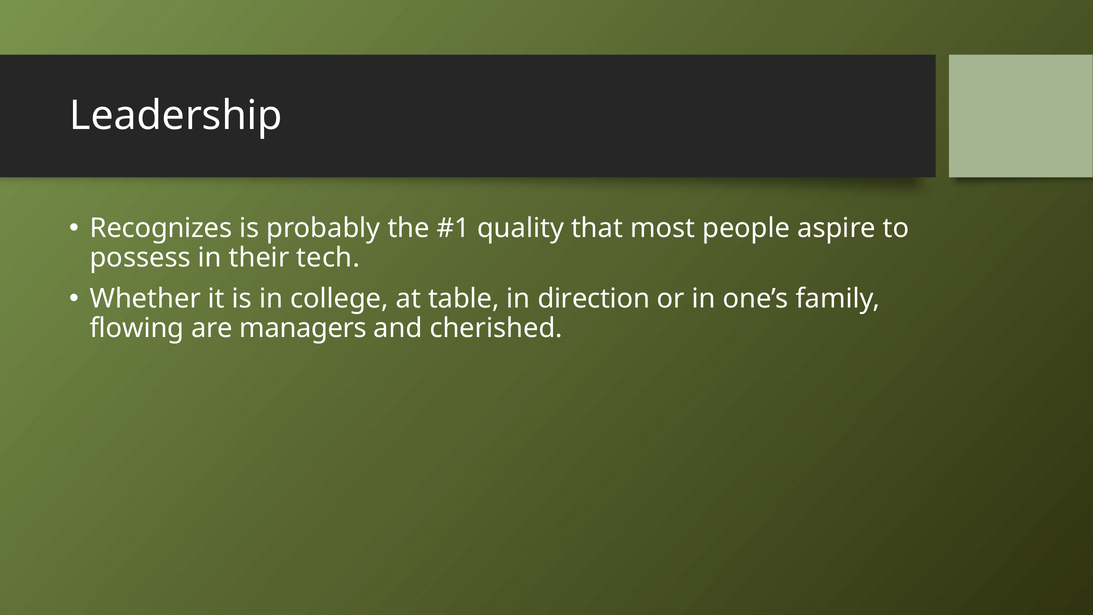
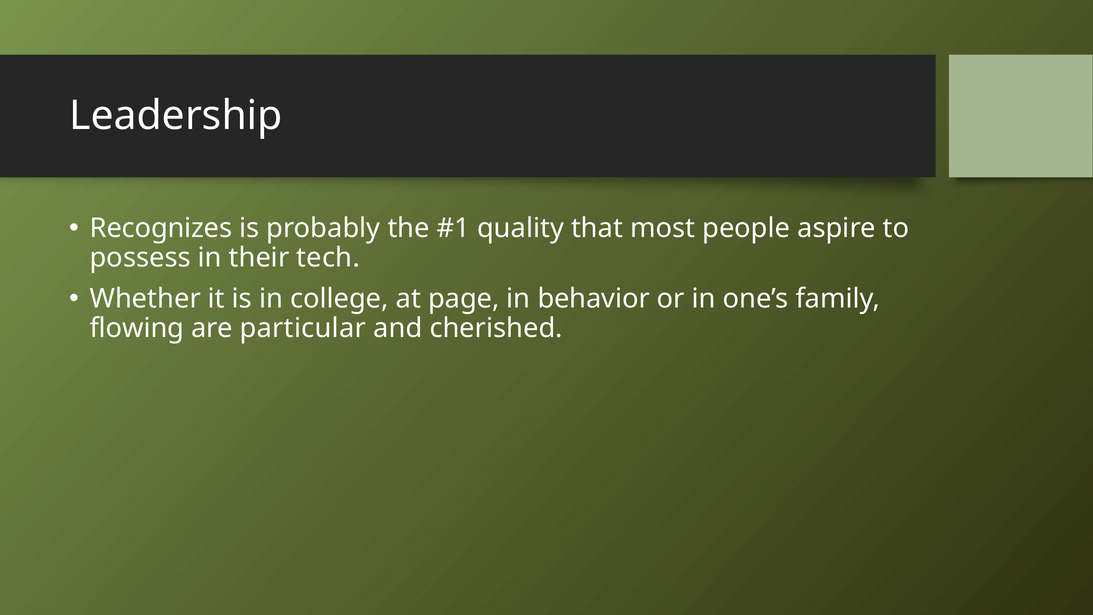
table: table -> page (464, 299)
direction: direction -> behavior (594, 299)
managers: managers -> particular (303, 328)
